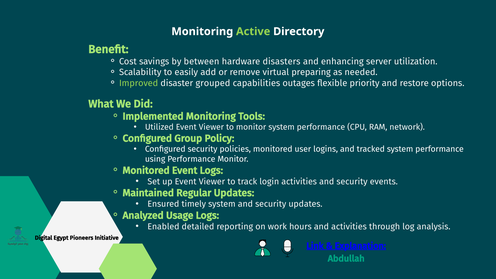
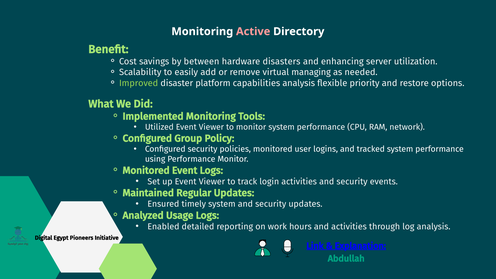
Active colour: light green -> pink (253, 31)
preparing: preparing -> managing (311, 72)
grouped: grouped -> platform (213, 83)
capabilities outages: outages -> analysis (299, 83)
